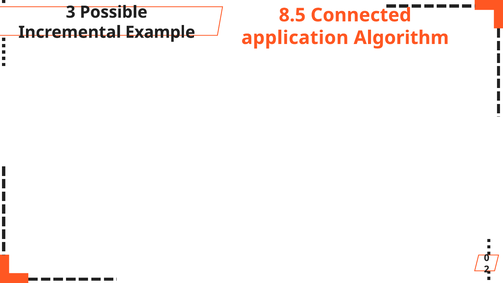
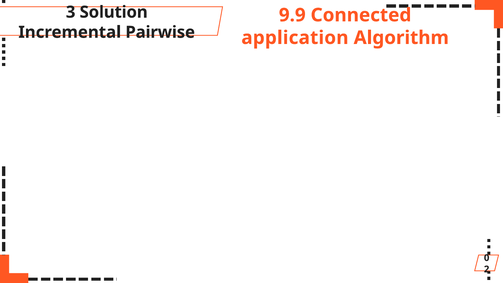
Possible: Possible -> Solution (114, 12)
8.5: 8.5 -> 9.9 (292, 15)
Example: Example -> Pairwise (160, 32)
